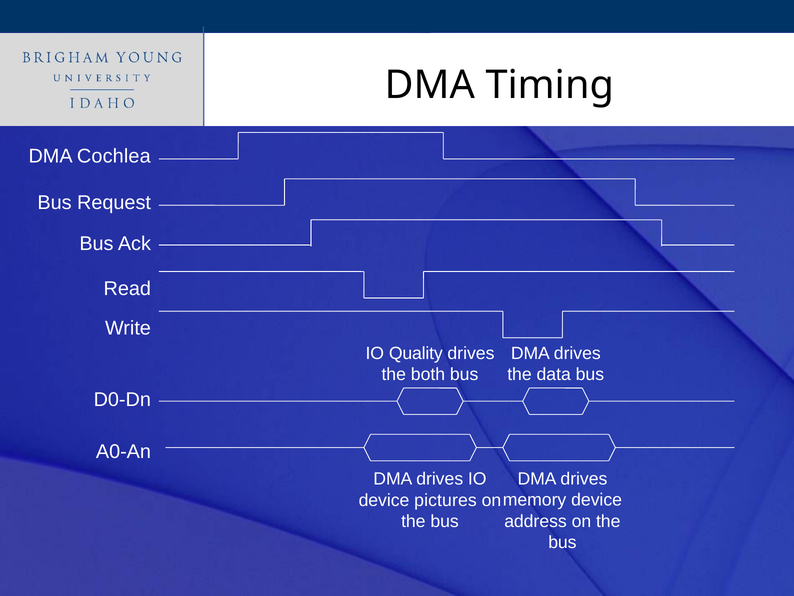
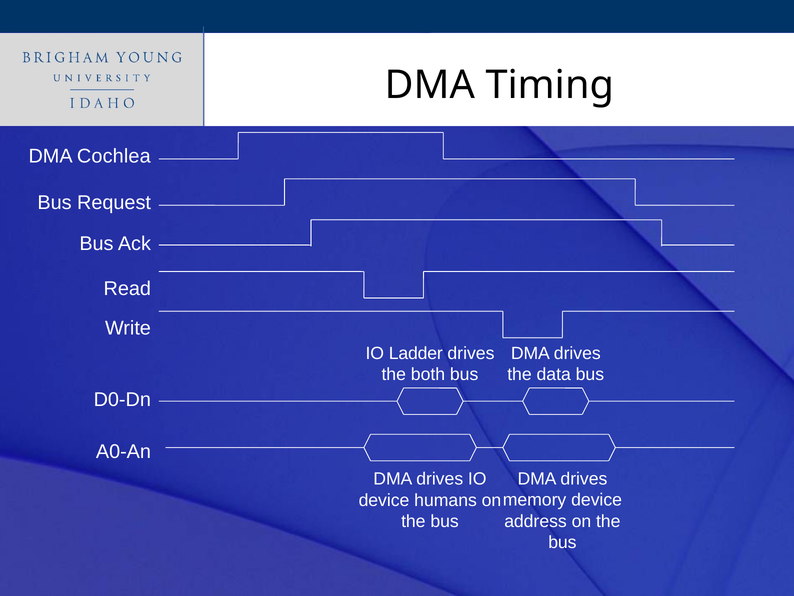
Quality: Quality -> Ladder (416, 353)
pictures: pictures -> humans (446, 500)
